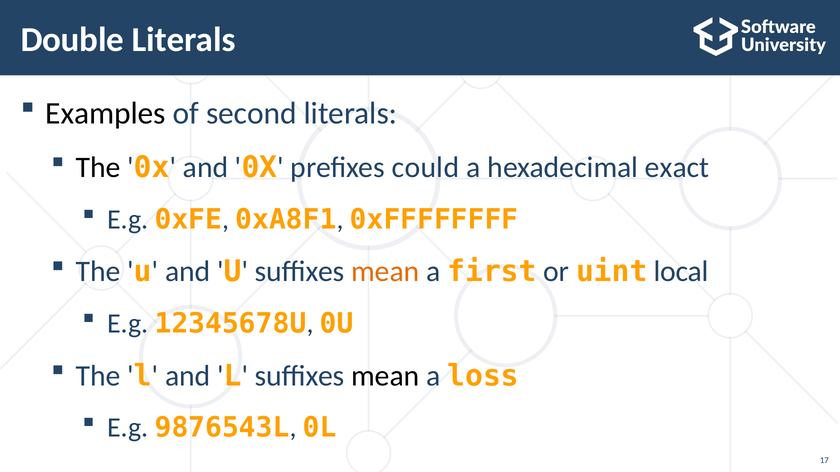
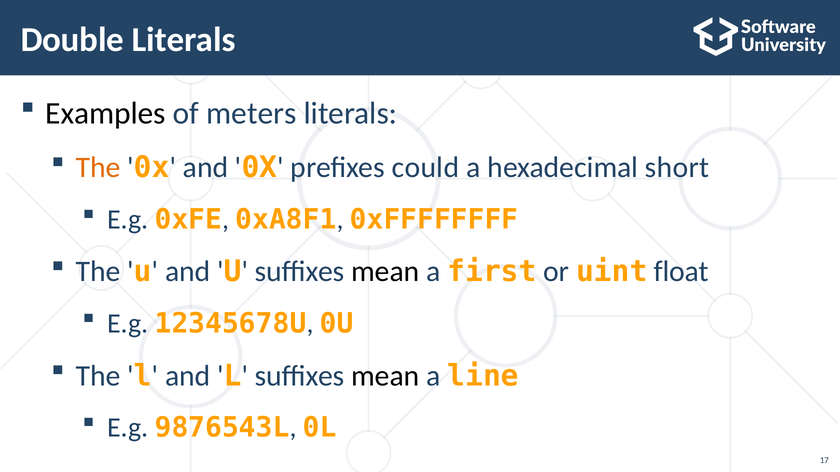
second: second -> meters (251, 114)
The colour: black -> orange (98, 168)
exact: exact -> short (677, 168)
mean colour: orange -> black (385, 272)
local: local -> float (681, 272)
loss: loss -> line (483, 376)
